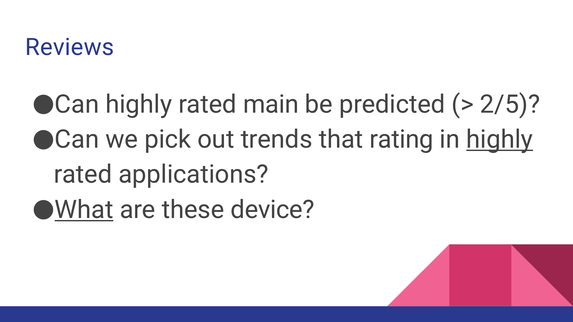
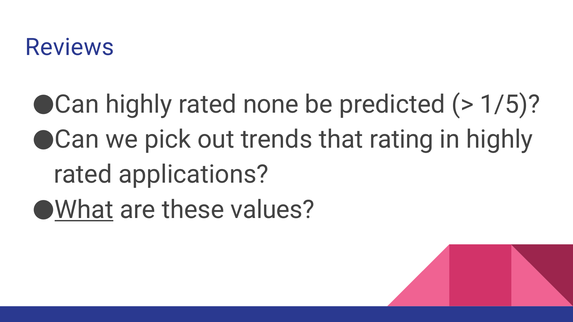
main: main -> none (271, 104)
2/5: 2/5 -> 1/5 (510, 104)
highly underline: present -> none (500, 140)
device: device -> values (273, 210)
